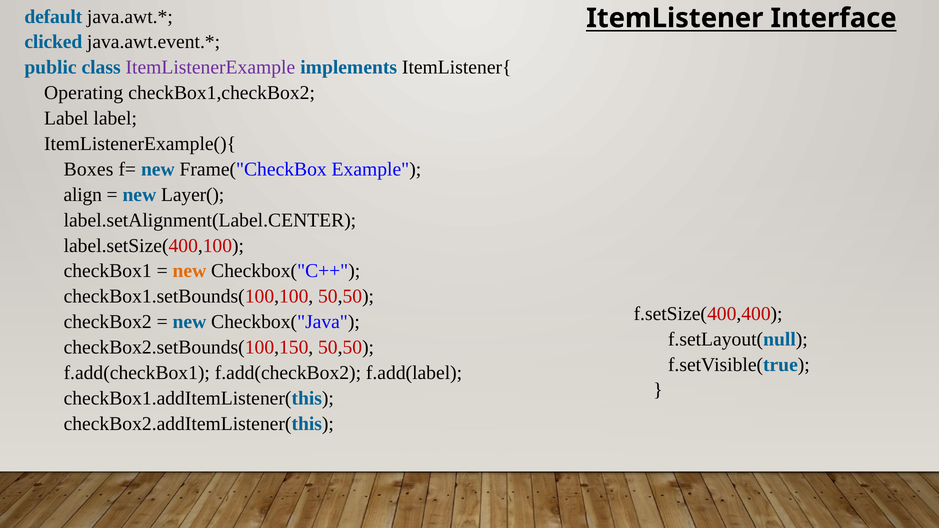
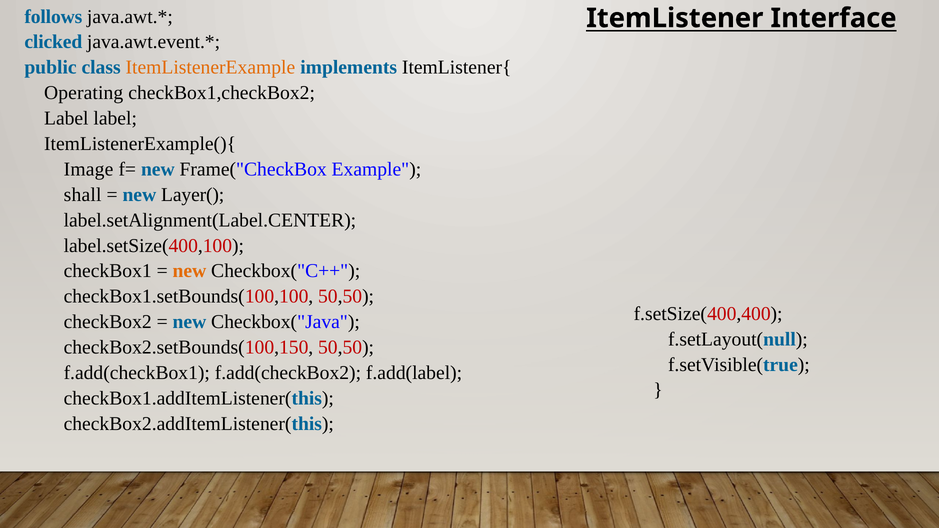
default: default -> follows (53, 17)
ItemListenerExample colour: purple -> orange (210, 67)
Boxes: Boxes -> Image (89, 169)
align: align -> shall (83, 195)
